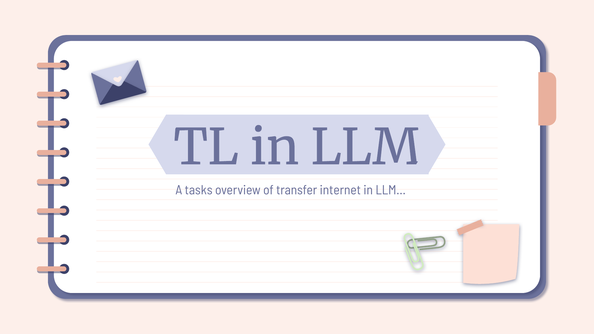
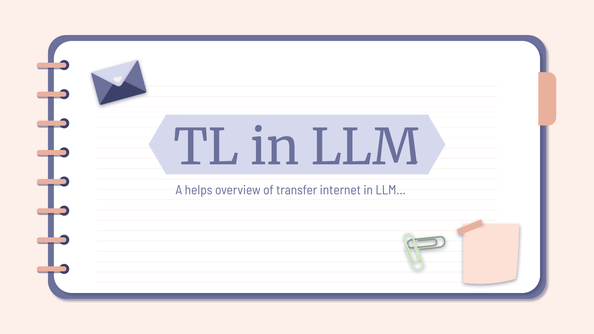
tasks: tasks -> helps (199, 190)
